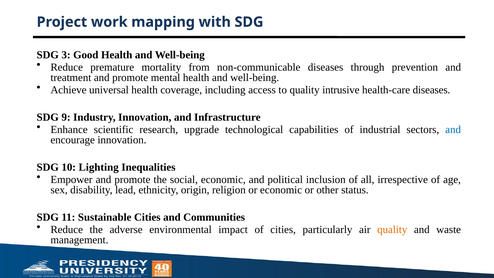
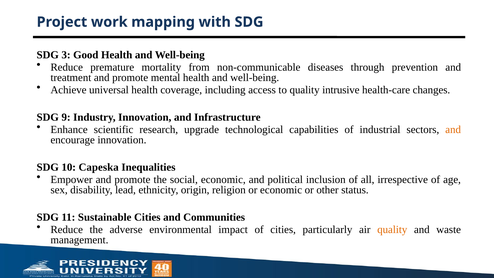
health-care diseases: diseases -> changes (431, 90)
and colour: blue -> orange (453, 130)
Lighting: Lighting -> Capeska (99, 167)
